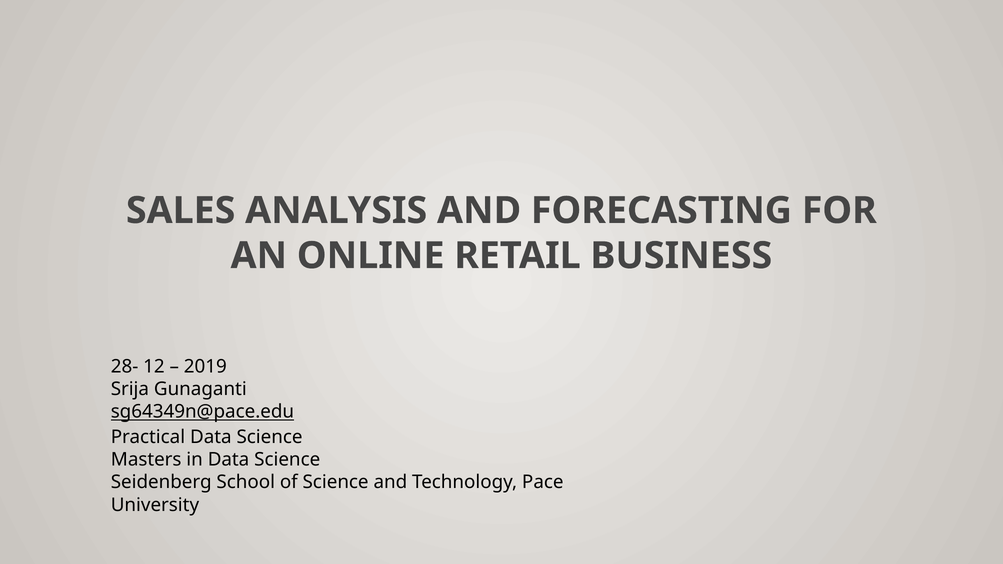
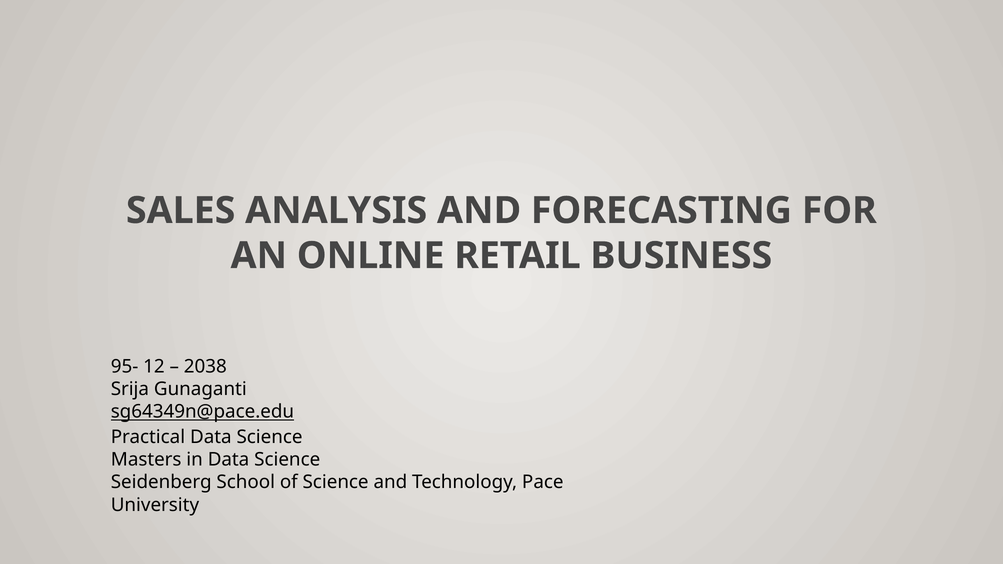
28-: 28- -> 95- (125, 367)
2019: 2019 -> 2038 (205, 367)
